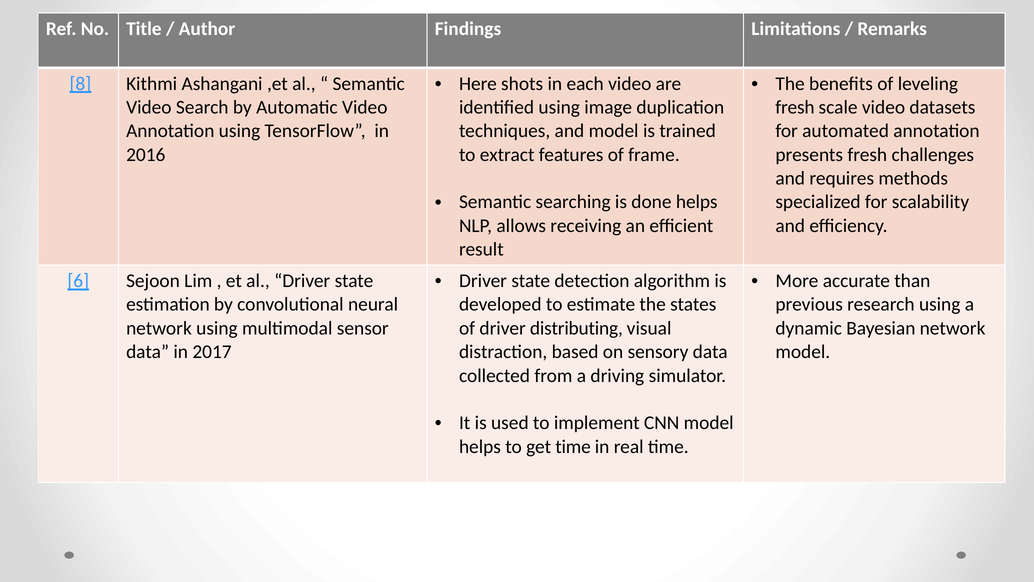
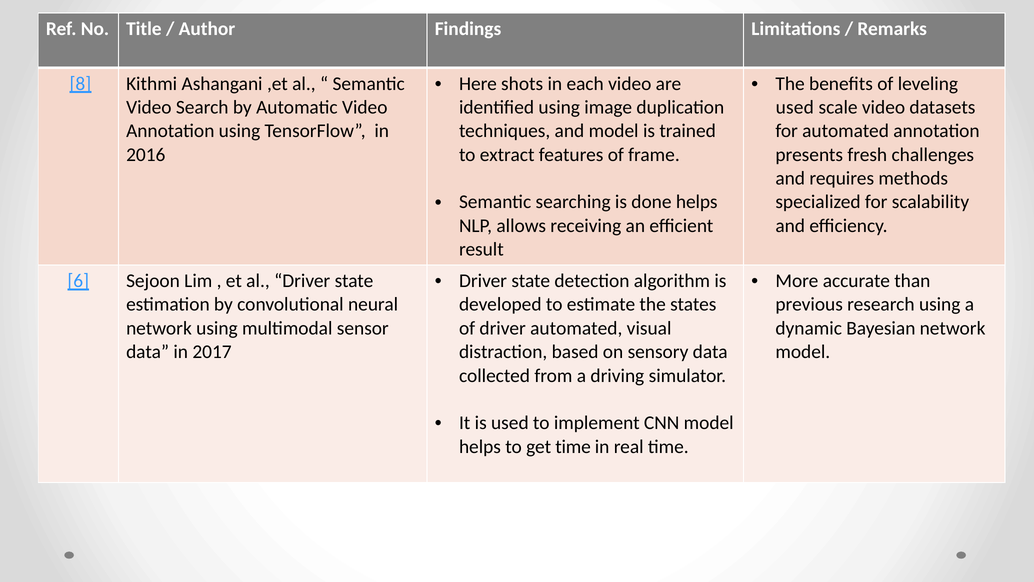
fresh: fresh -> used (795, 107)
driver distributing: distributing -> automated (576, 328)
